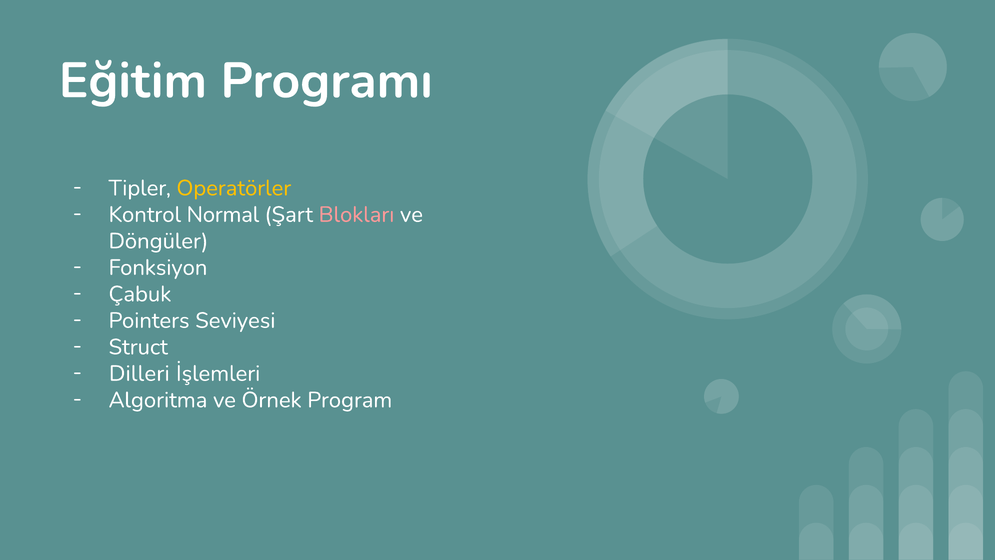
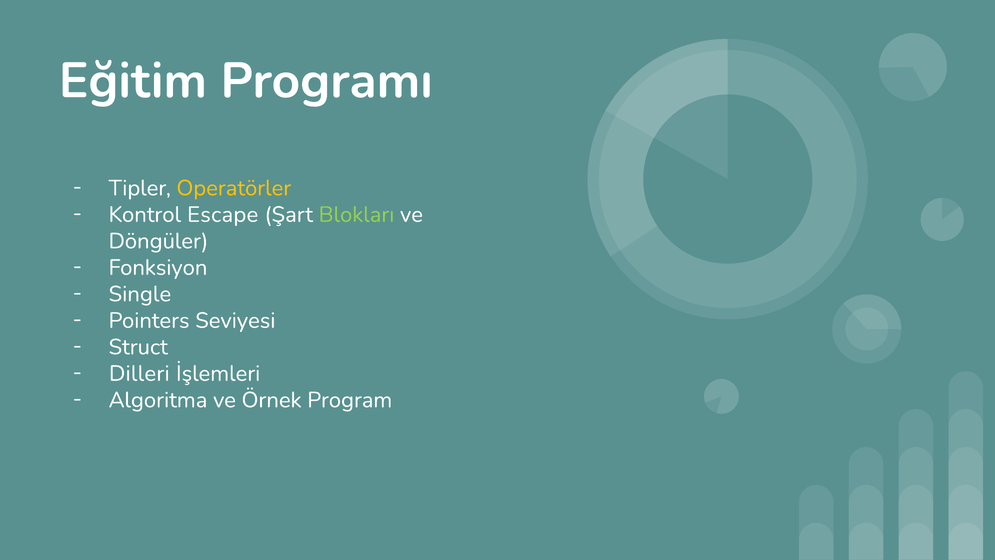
Normal: Normal -> Escape (223, 214)
Blokları colour: pink -> light green (357, 214)
Çabuk: Çabuk -> Single (140, 294)
